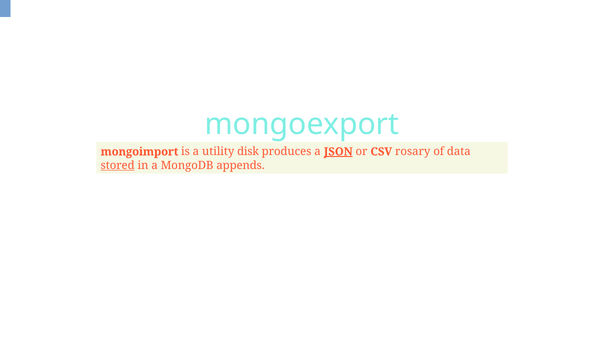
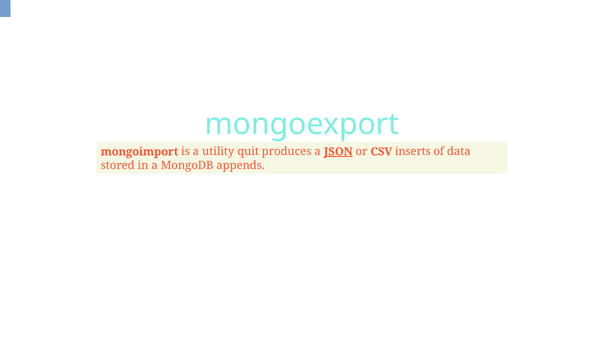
disk: disk -> quit (248, 152)
rosary: rosary -> inserts (413, 152)
stored underline: present -> none (118, 165)
